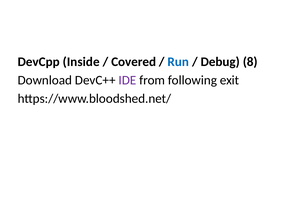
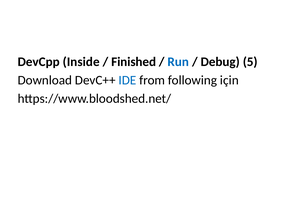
Covered: Covered -> Finished (134, 62)
8: 8 -> 5 (250, 62)
IDE colour: purple -> blue (127, 80)
exit: exit -> için (229, 80)
